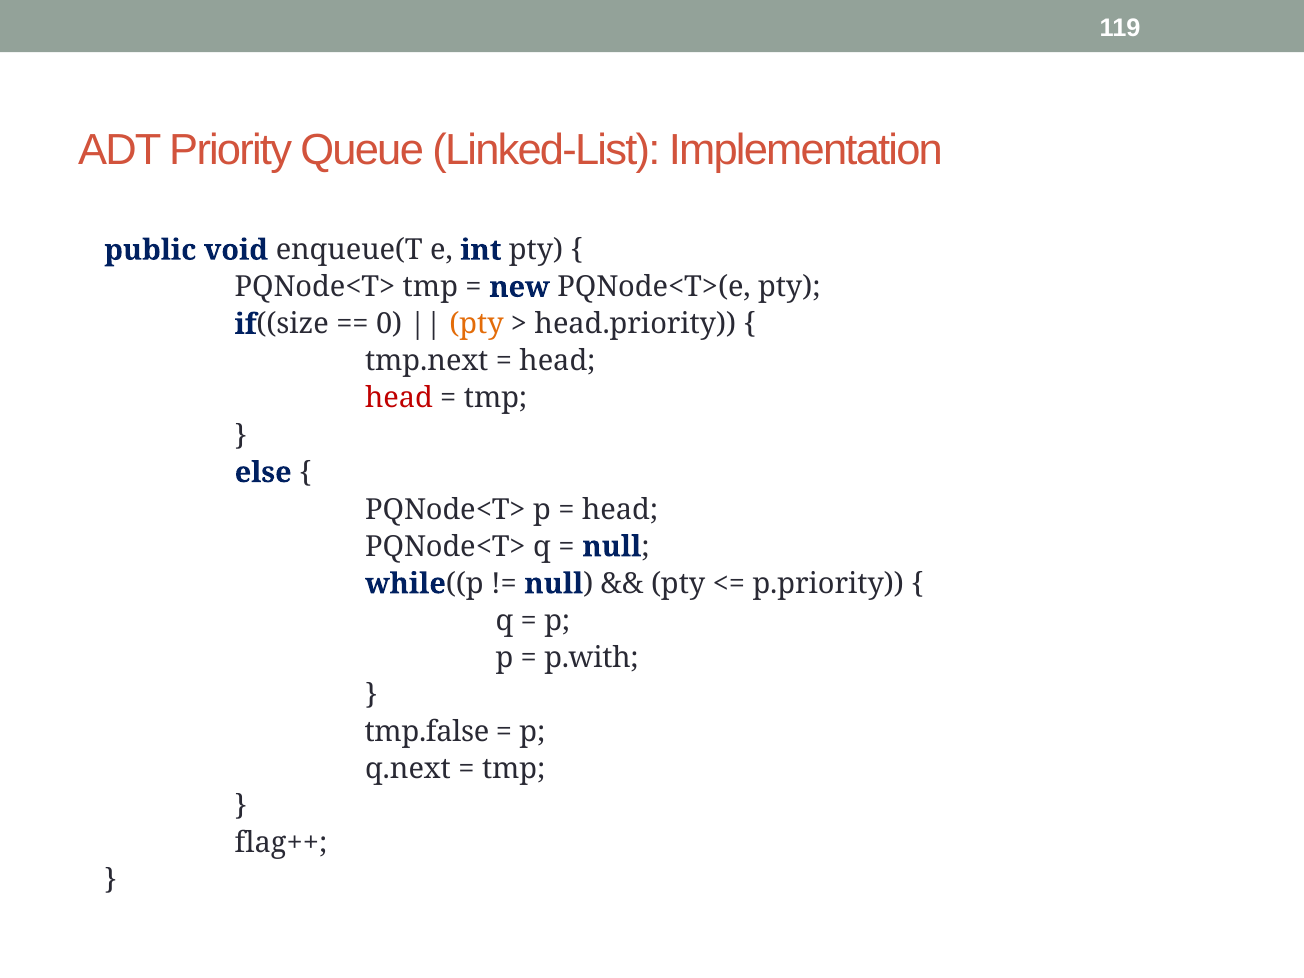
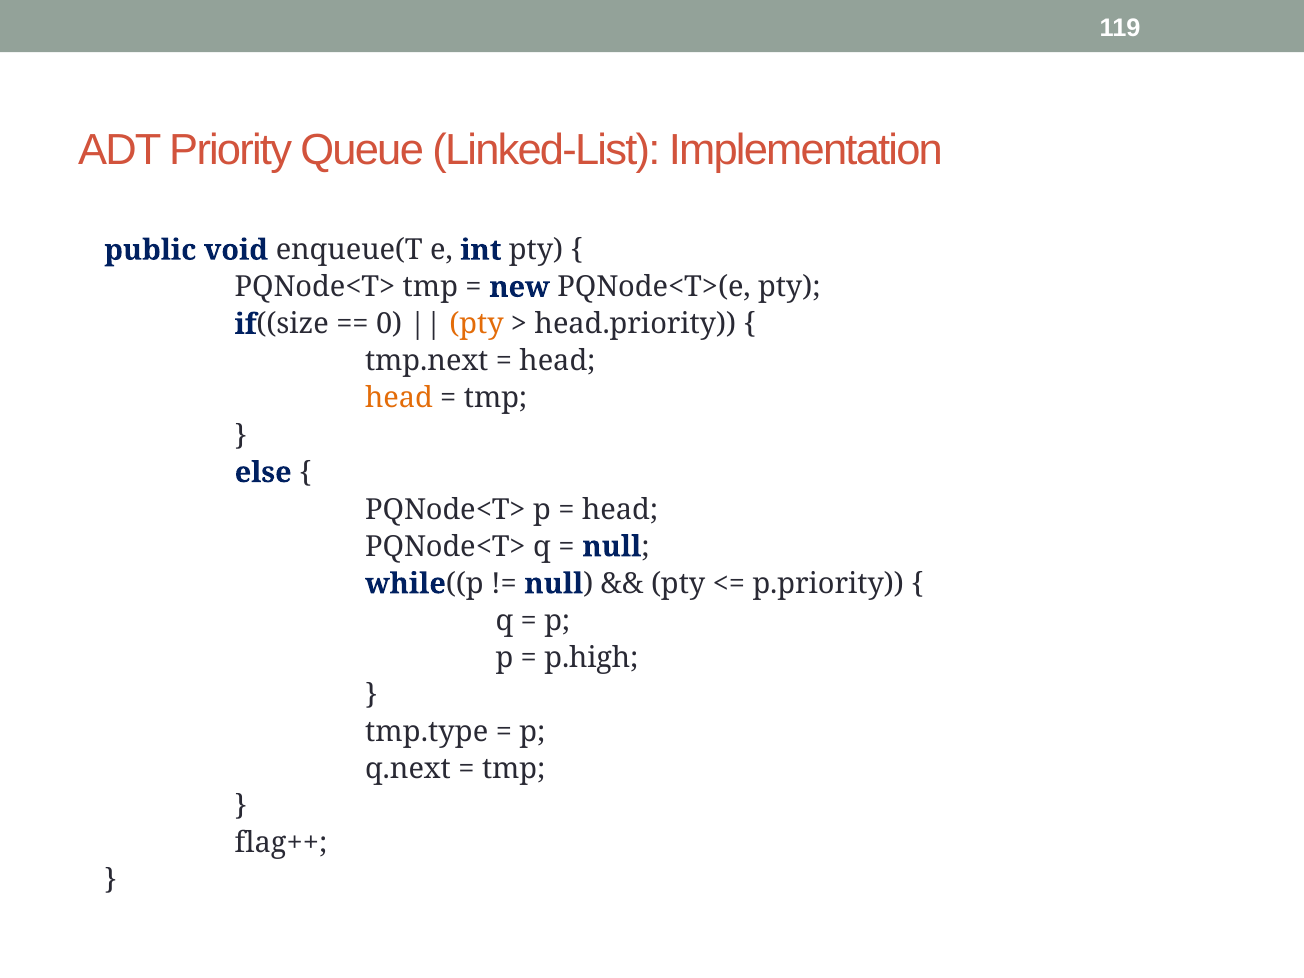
head colour: red -> orange (399, 398)
p.with: p.with -> p.high (591, 658)
tmp.false: tmp.false -> tmp.type (427, 732)
